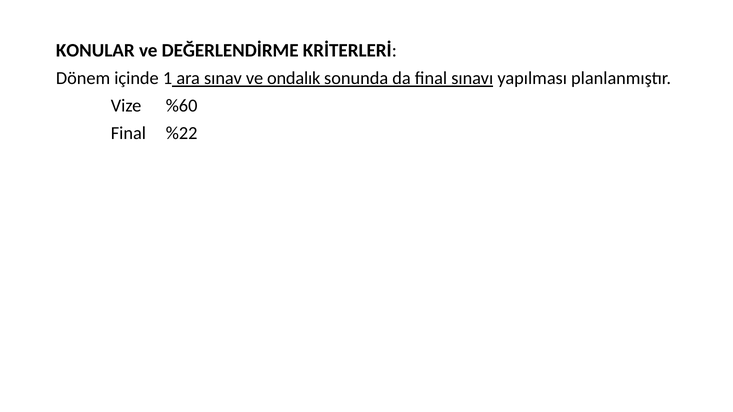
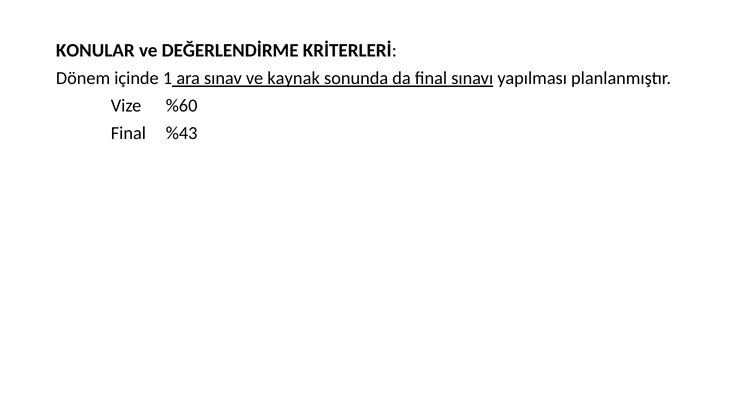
ondalık: ondalık -> kaynak (294, 78)
%22: %22 -> %43 (182, 133)
